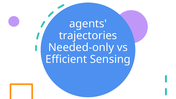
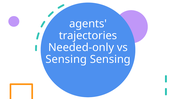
Efficient: Efficient -> Sensing (66, 59)
